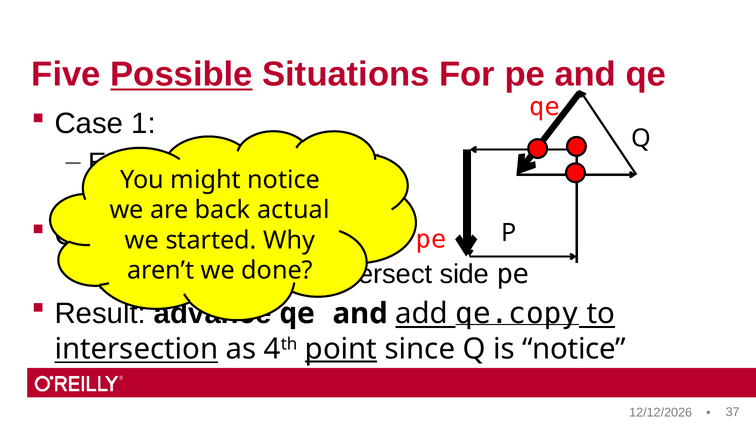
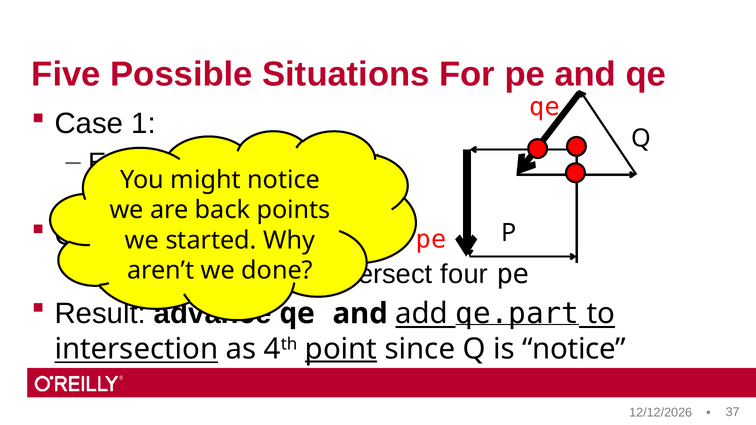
Possible underline: present -> none (181, 75)
actual: actual -> points (294, 210)
side: side -> four (464, 274)
qe.copy: qe.copy -> qe.part (517, 314)
